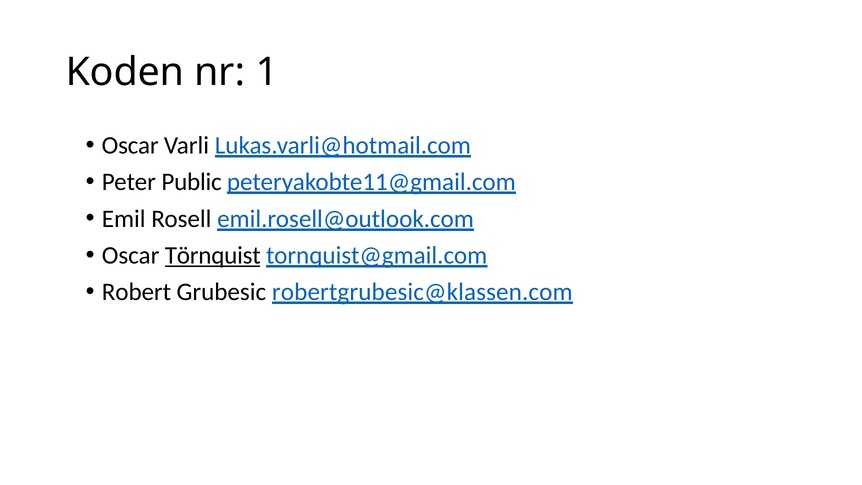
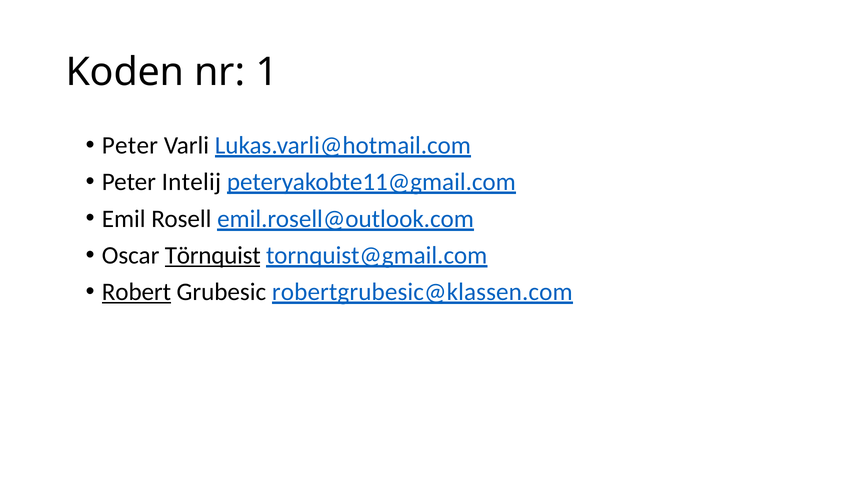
Oscar: Oscar -> Peter (130, 145)
Public: Public -> Intelij (191, 182)
Robert underline: none -> present (136, 292)
